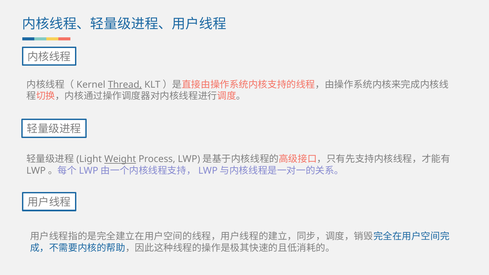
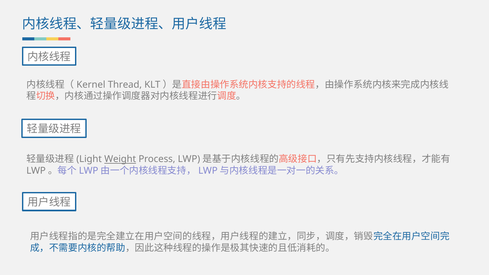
Thread underline: present -> none (125, 85)
